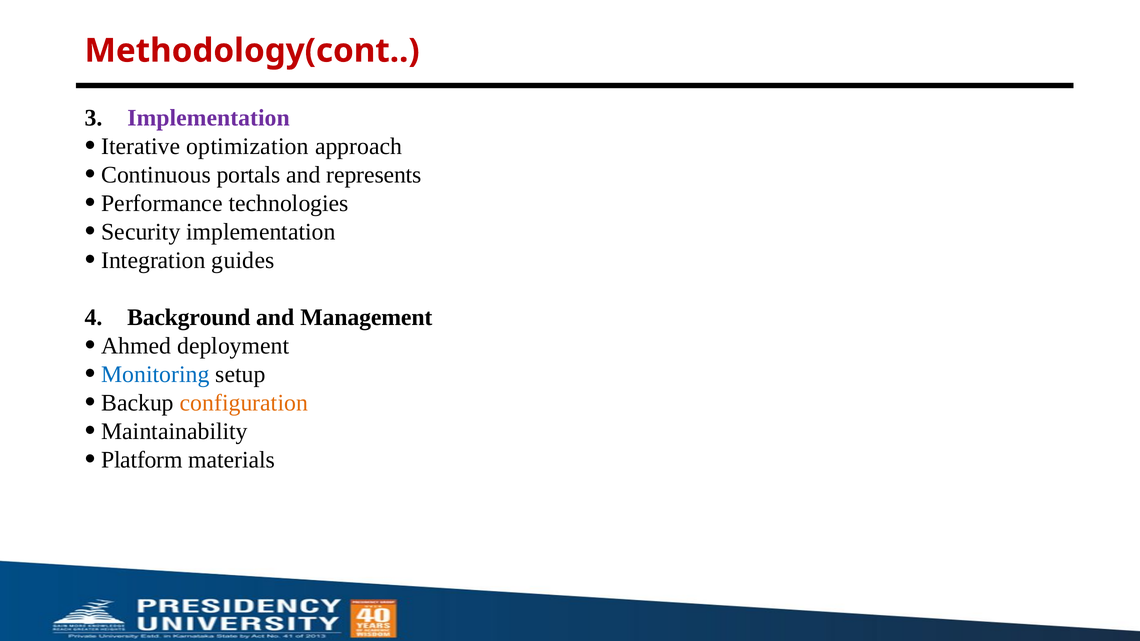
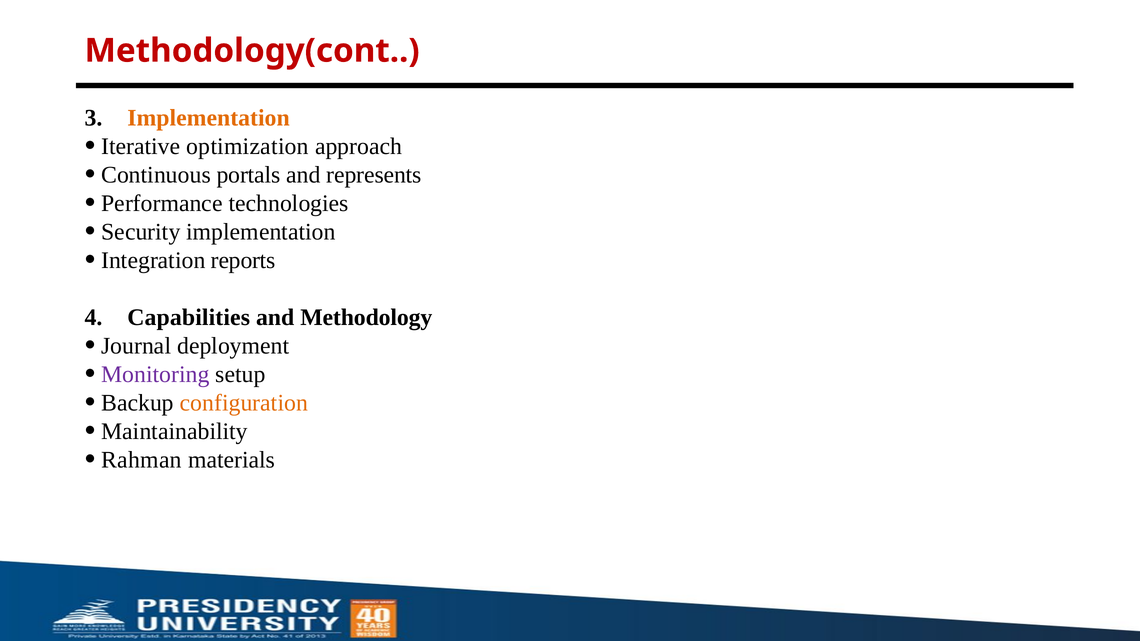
Implementation colour: purple -> orange (209, 118)
guides: guides -> reports (243, 260)
Background: Background -> Capabilities (189, 317)
Management: Management -> Methodology (366, 317)
Ahmed: Ahmed -> Journal (136, 346)
Monitoring colour: blue -> purple (155, 374)
Platform: Platform -> Rahman (142, 460)
